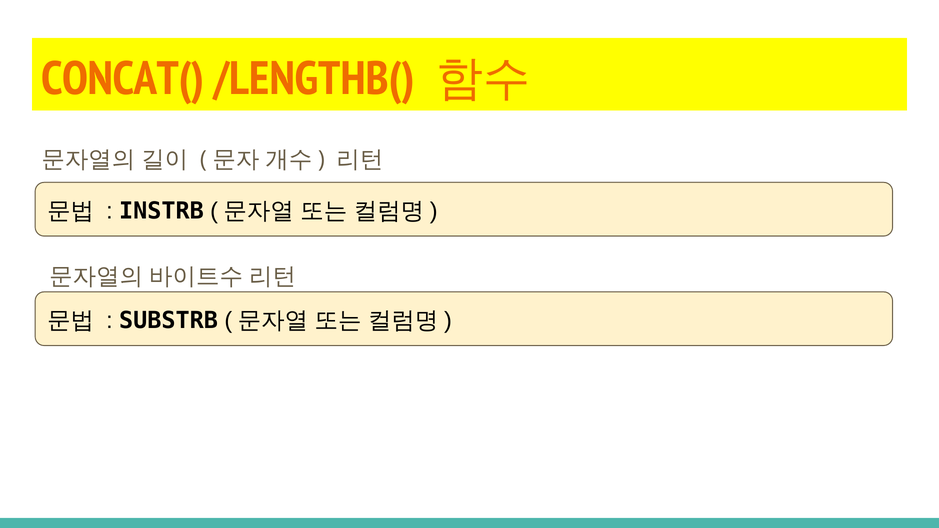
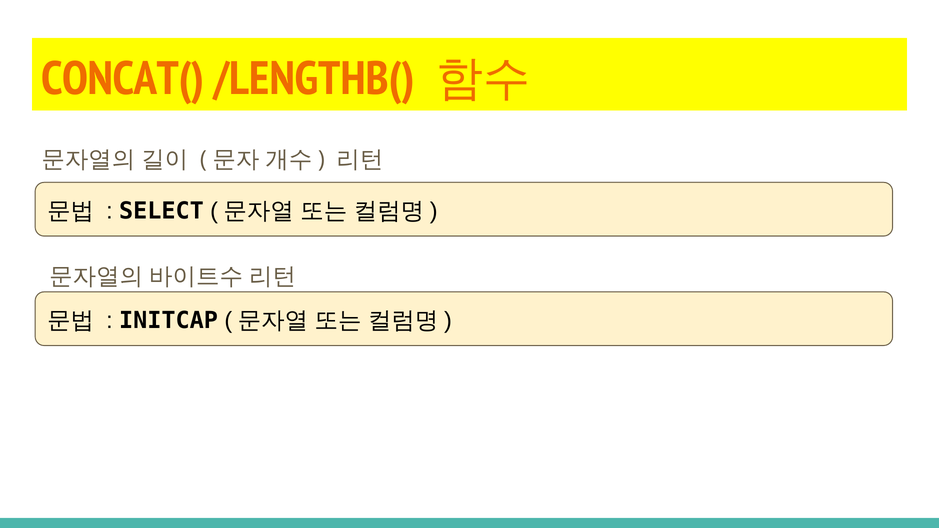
INSTRB: INSTRB -> SELECT (161, 211)
SUBSTRB: SUBSTRB -> INITCAP (169, 320)
